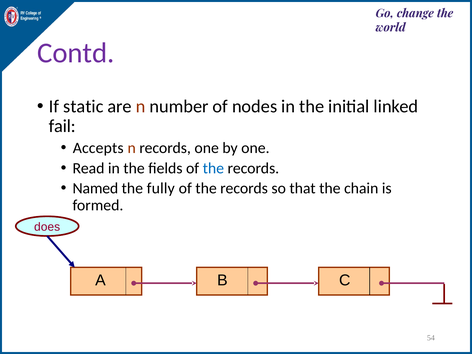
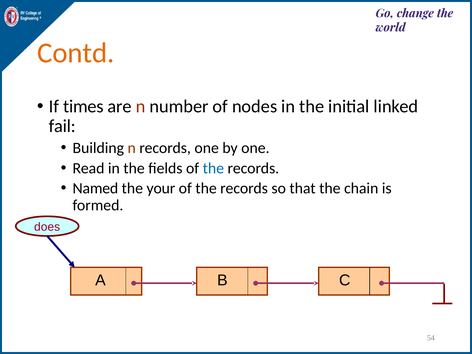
Contd colour: purple -> orange (76, 53)
static: static -> times (83, 106)
Accepts: Accepts -> Building (98, 148)
fully: fully -> your (161, 188)
